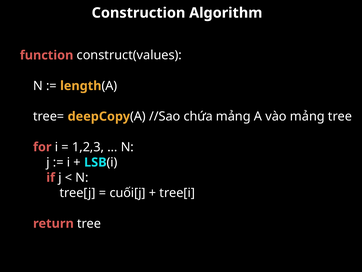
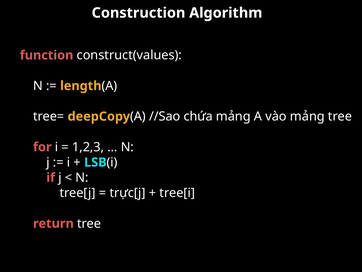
cuối[j: cuối[j -> trực[j (128, 193)
